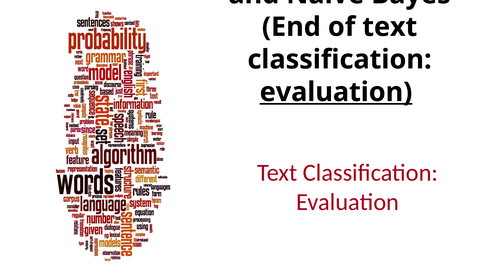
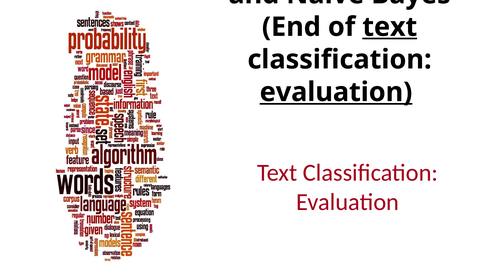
text underline: none -> present (390, 27)
